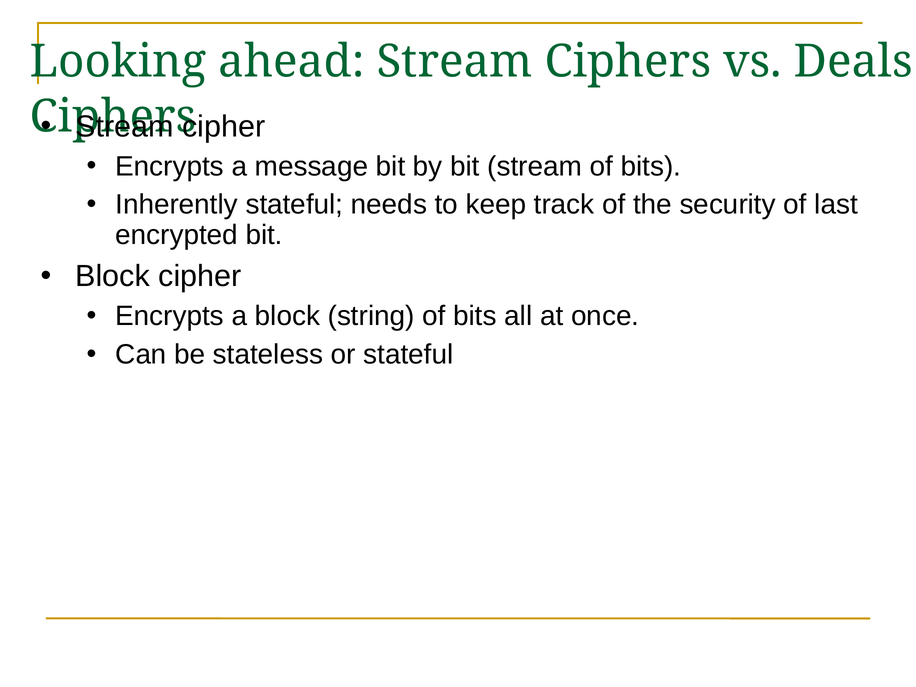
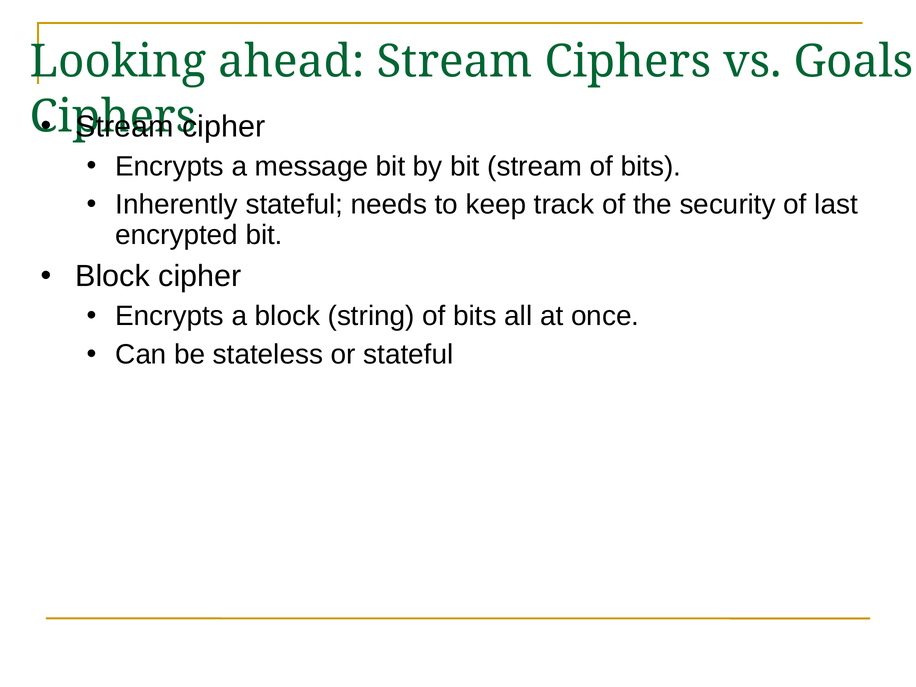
Deals: Deals -> Goals (853, 61)
